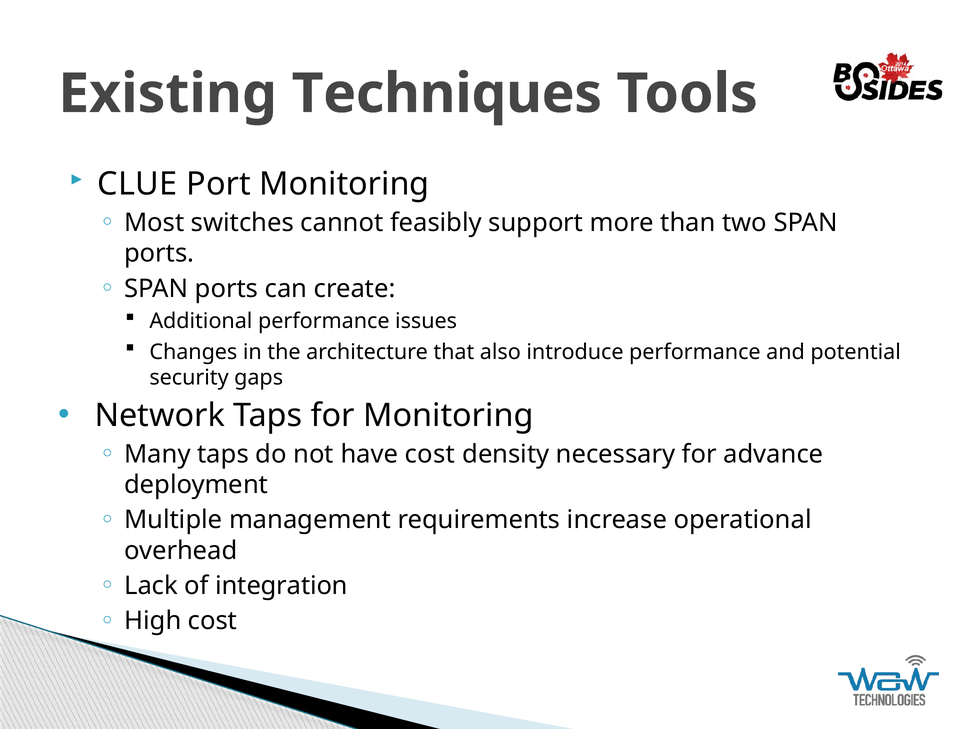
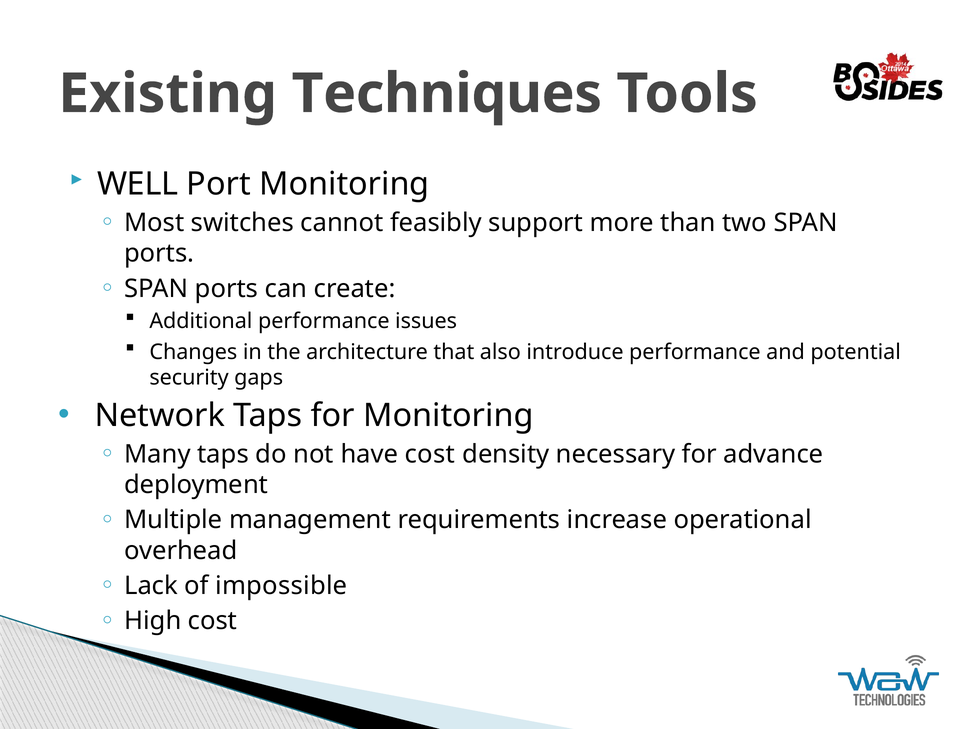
CLUE: CLUE -> WELL (138, 184)
integration: integration -> impossible (281, 586)
